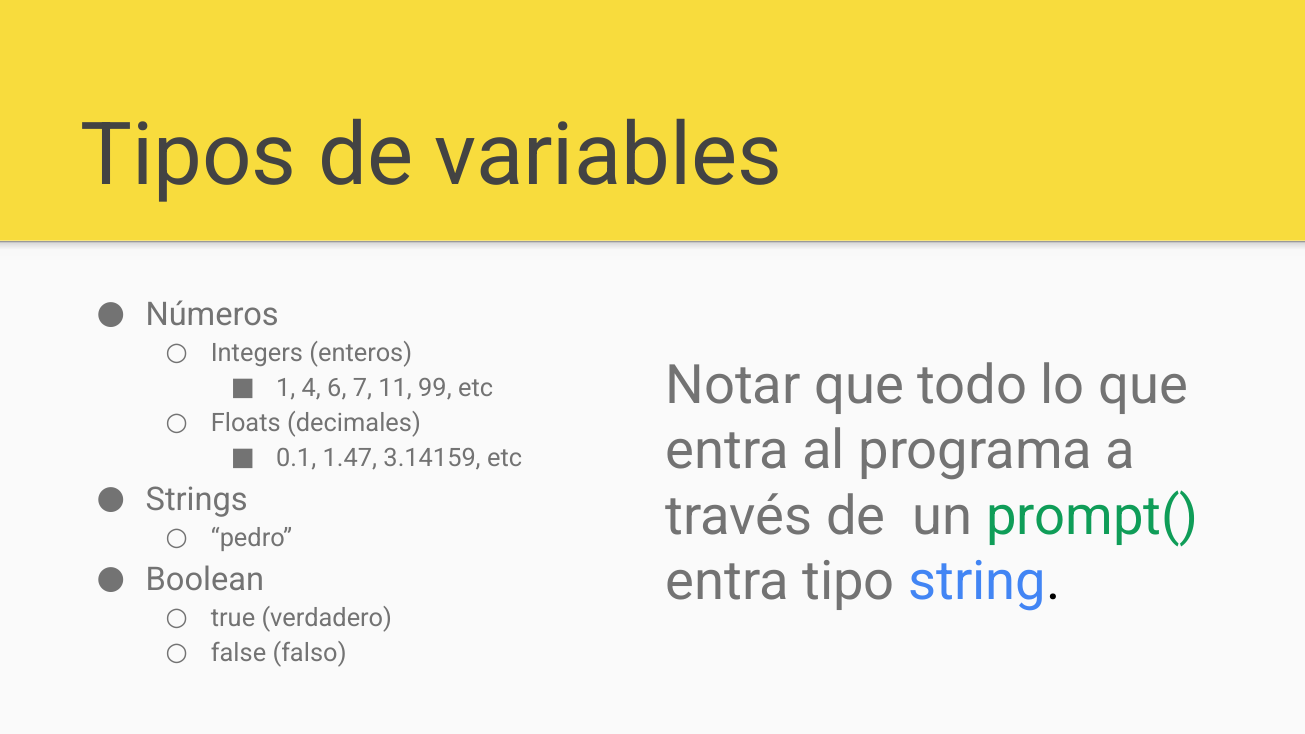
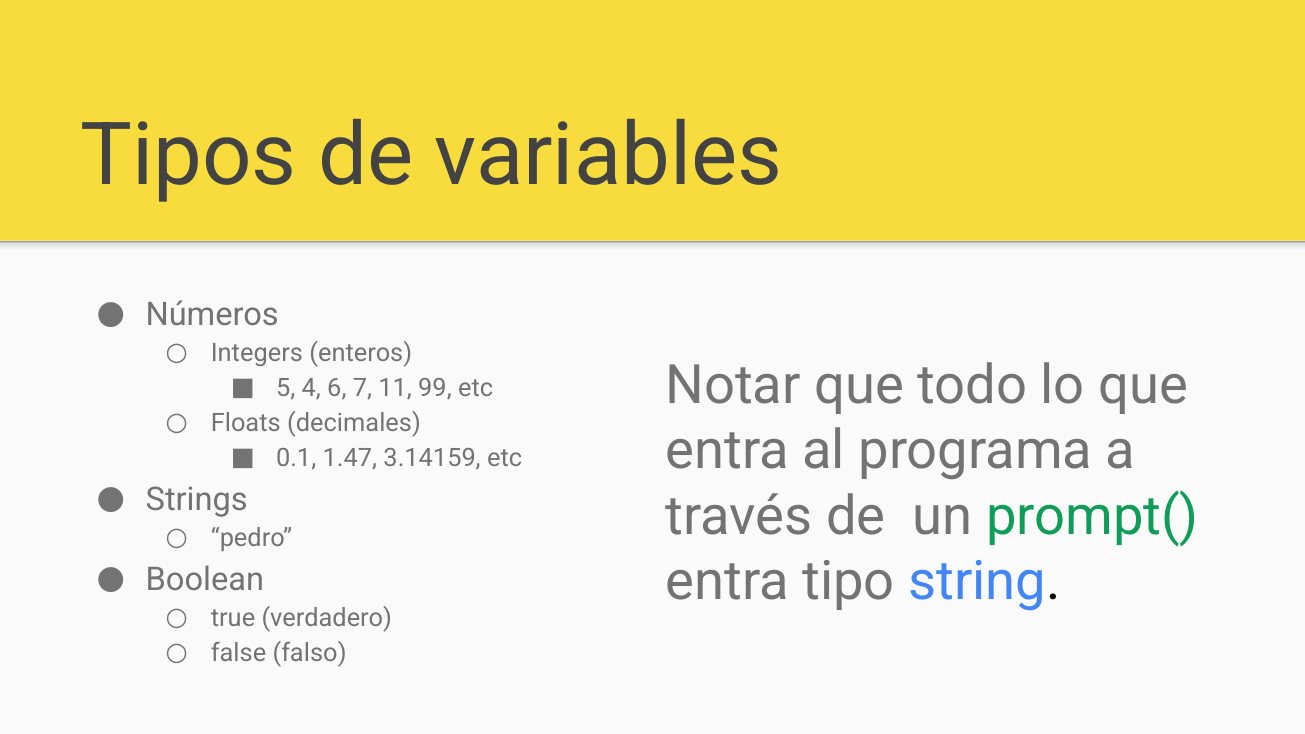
1: 1 -> 5 (286, 388)
